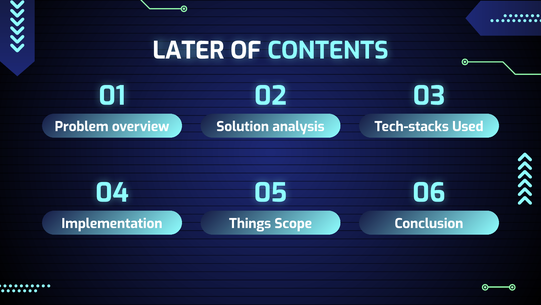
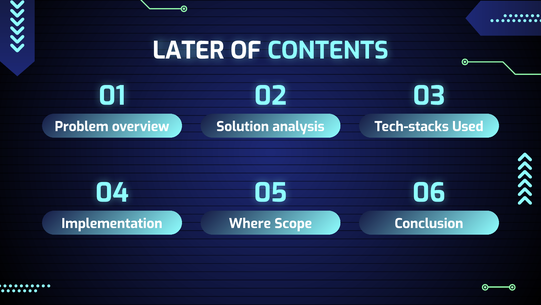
Things: Things -> Where (250, 223)
